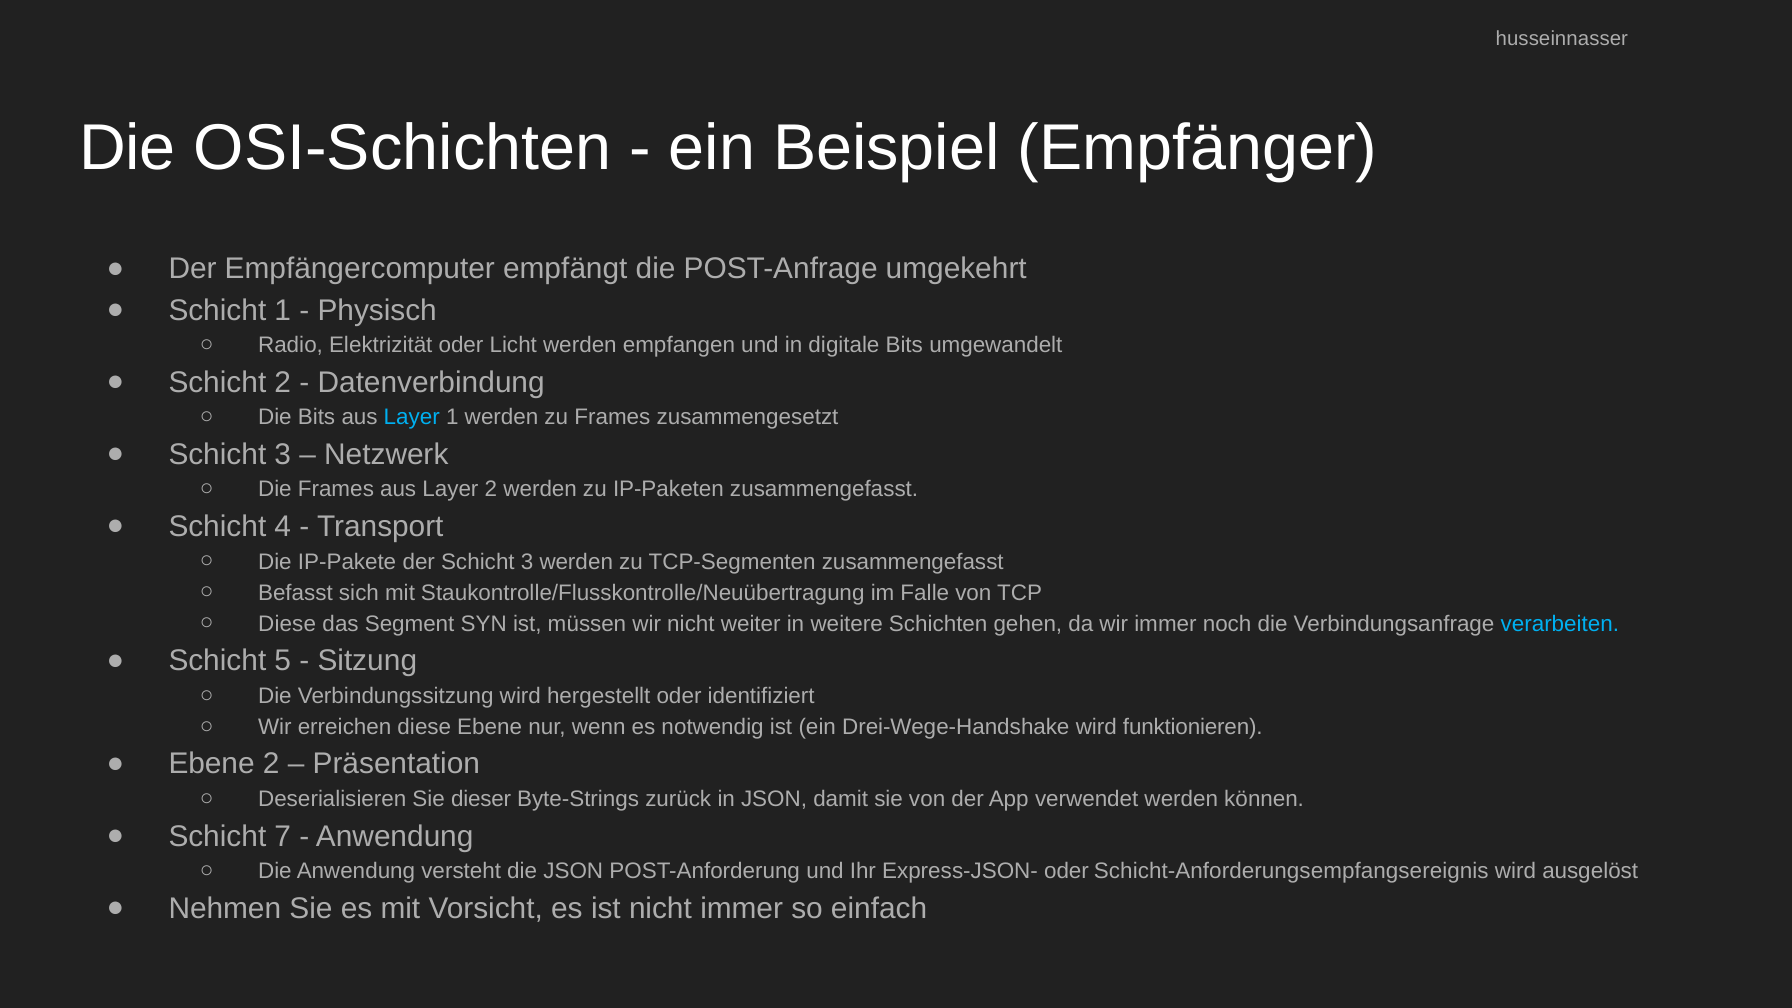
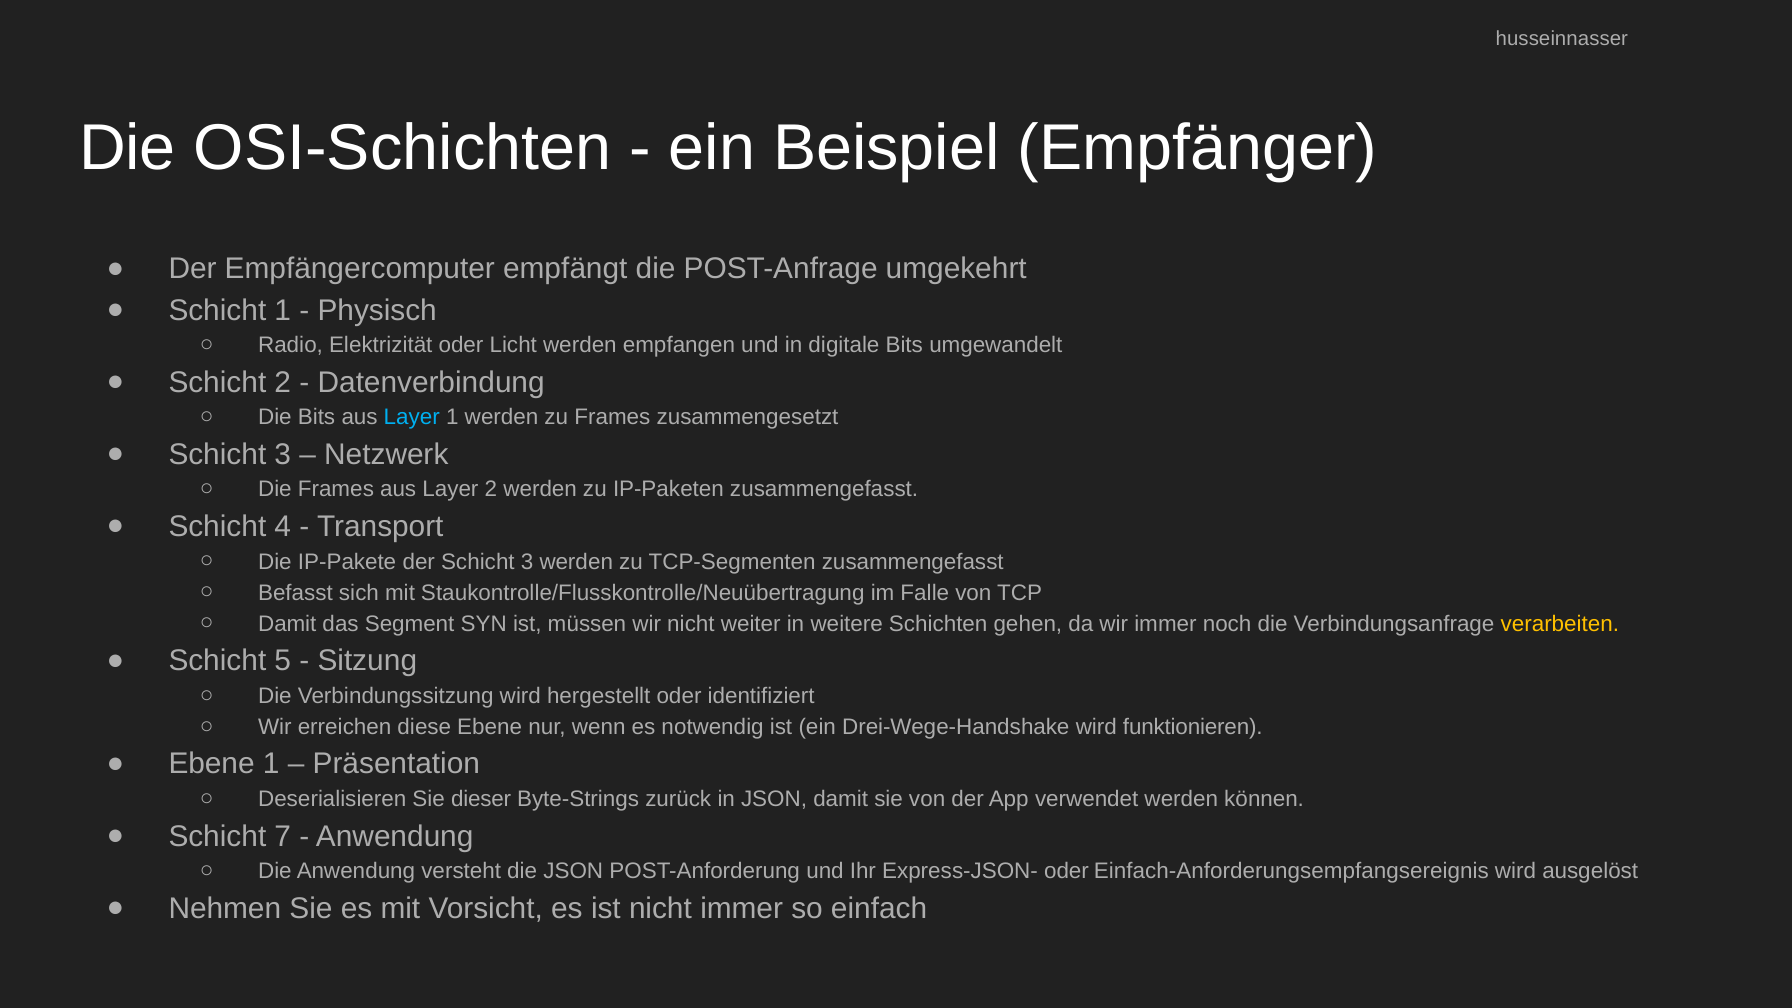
Diese: Diese -> Damit (287, 624)
verarbeiten colour: light blue -> yellow (1560, 624)
Ebene 2: 2 -> 1 (271, 764)
Schicht-Anforderungsempfangsereignis: Schicht-Anforderungsempfangsereignis -> Einfach-Anforderungsempfangsereignis (1291, 871)
